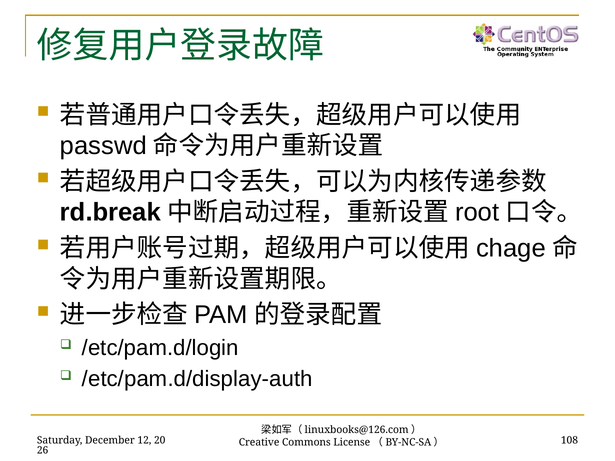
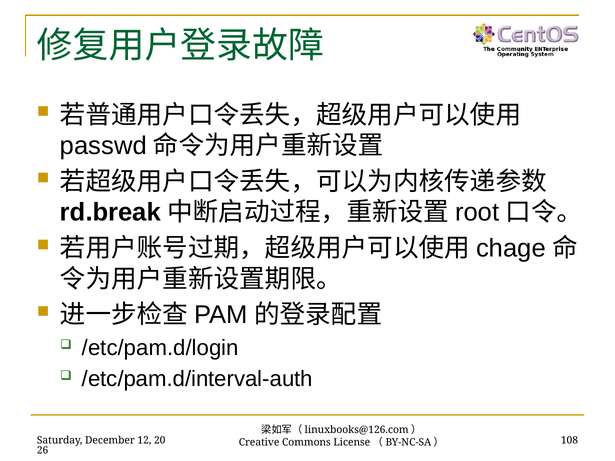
/etc/pam.d/display-auth: /etc/pam.d/display-auth -> /etc/pam.d/interval-auth (197, 379)
